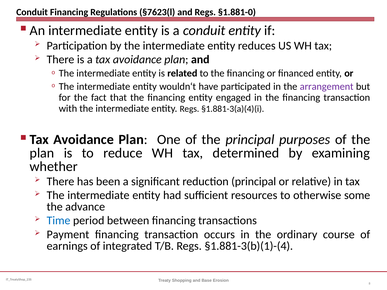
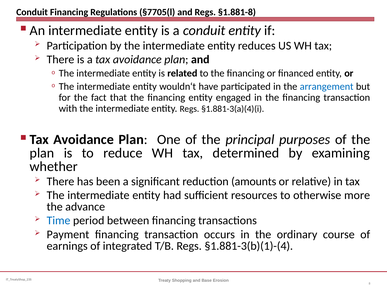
§7623(l: §7623(l -> §7705(l (157, 12)
§1.881-0: §1.881-0 -> §1.881-8 (237, 12)
arrangement colour: purple -> blue (327, 87)
reduction principal: principal -> amounts (254, 182)
some: some -> more (357, 196)
